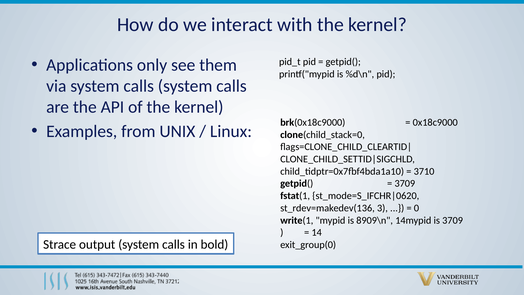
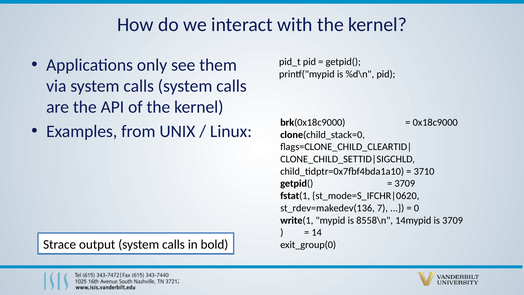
3: 3 -> 7 (382, 208)
8909\n: 8909\n -> 8558\n (375, 220)
